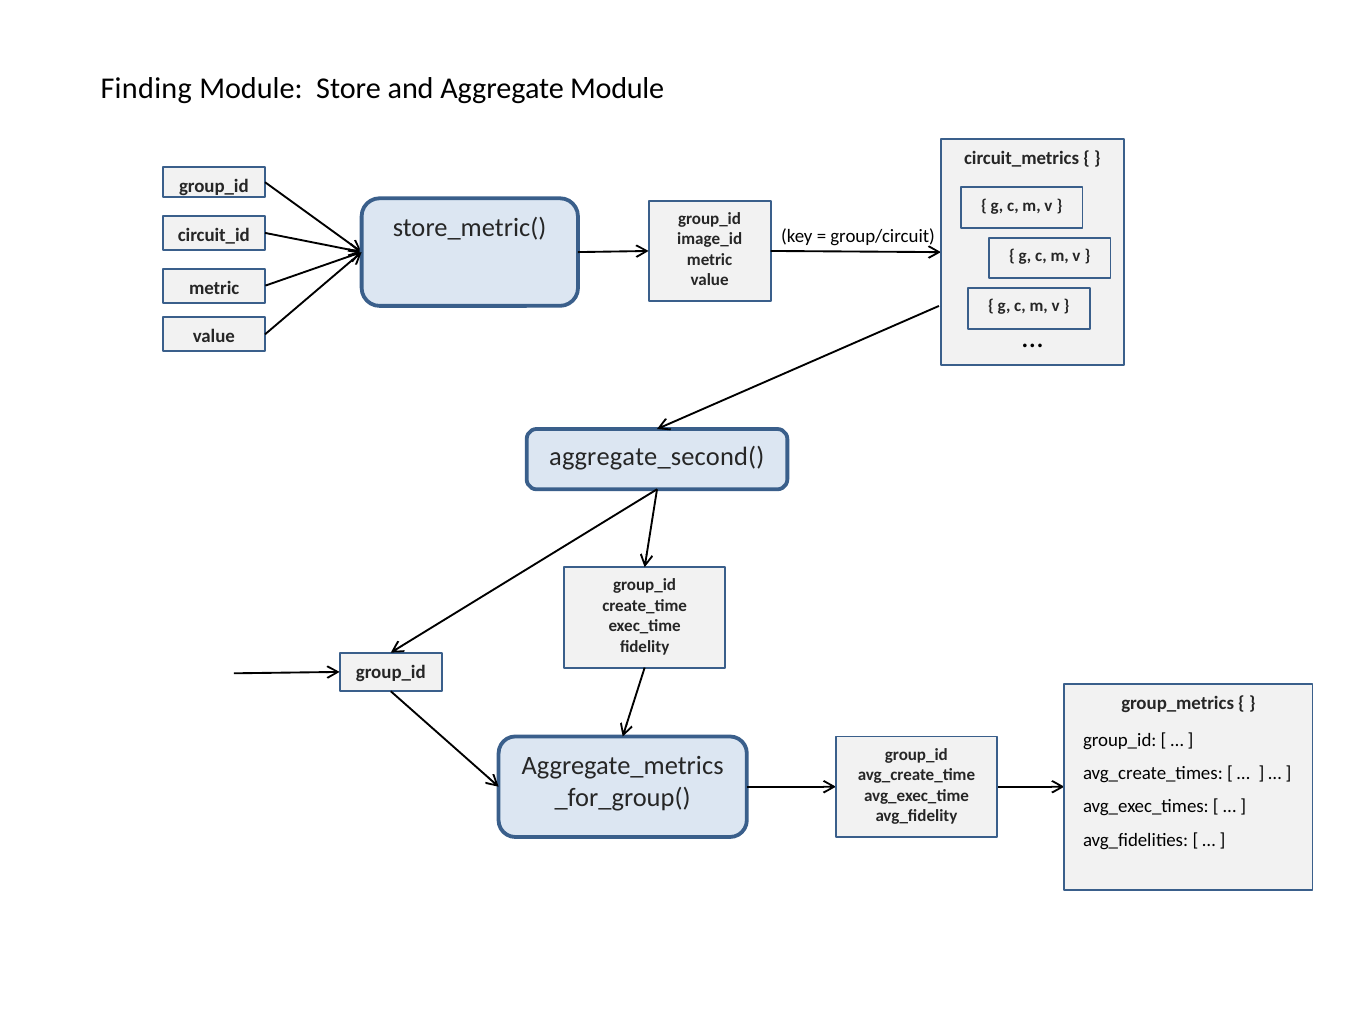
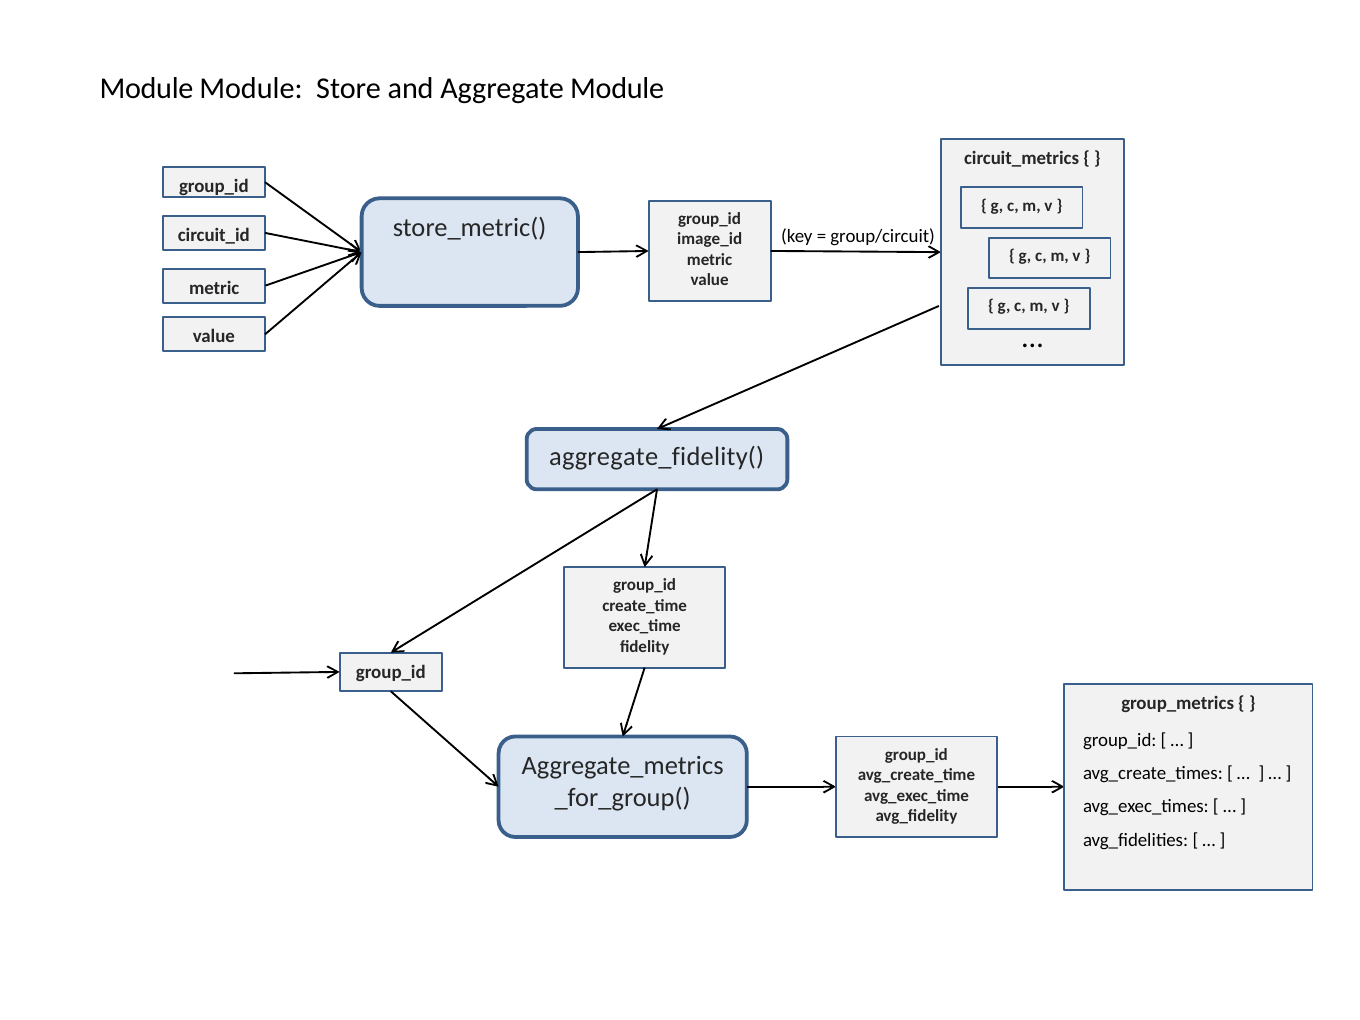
Finding: Finding -> Module (146, 89)
aggregate_second(: aggregate_second( -> aggregate_fidelity( (657, 456)
